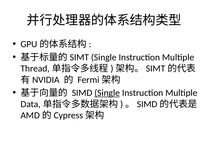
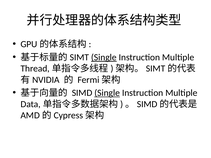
Single underline: none -> present (104, 57)
